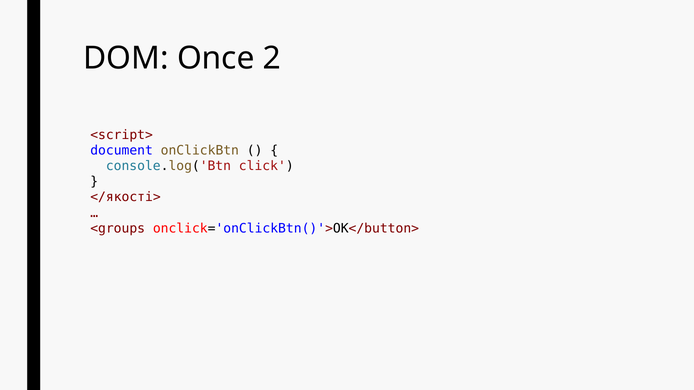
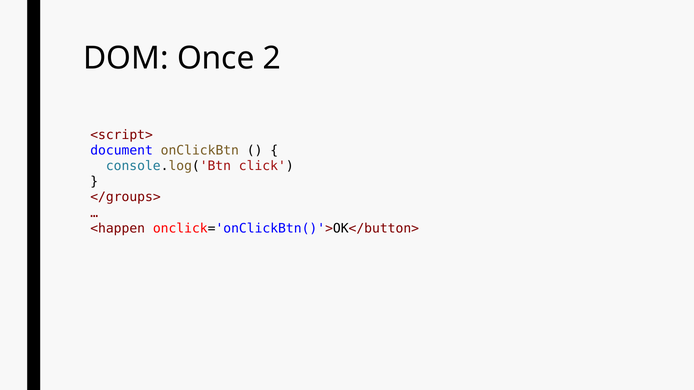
</якості>: </якості> -> </groups> (126, 197)
<groups: <groups -> <happen (118, 229)
